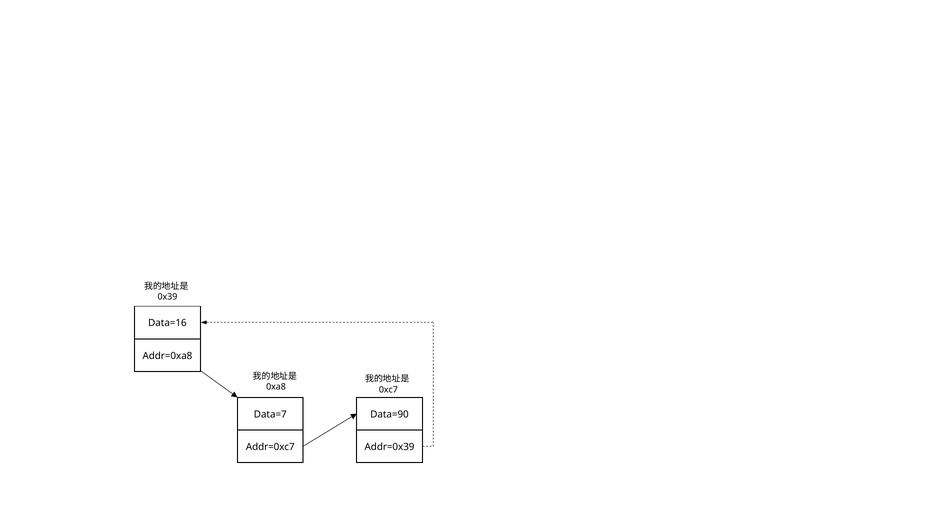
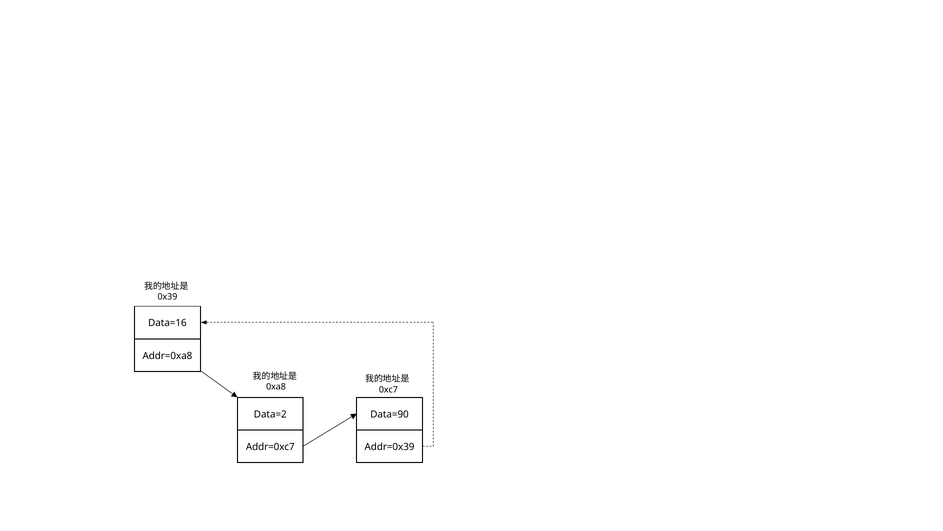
Data=7: Data=7 -> Data=2 (270, 414)
